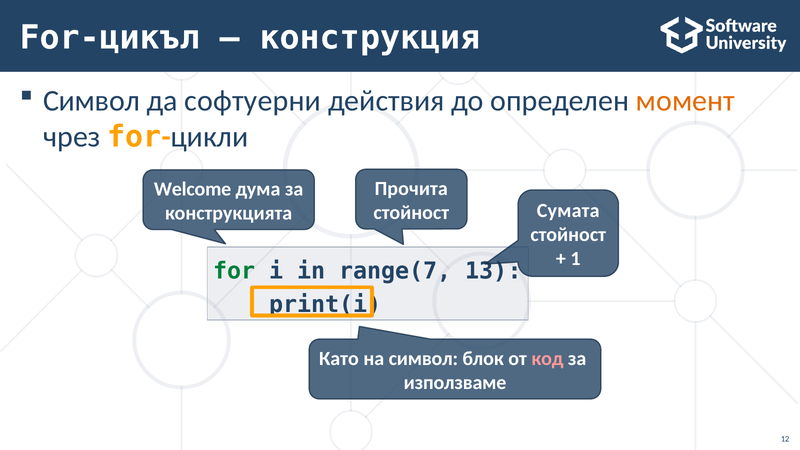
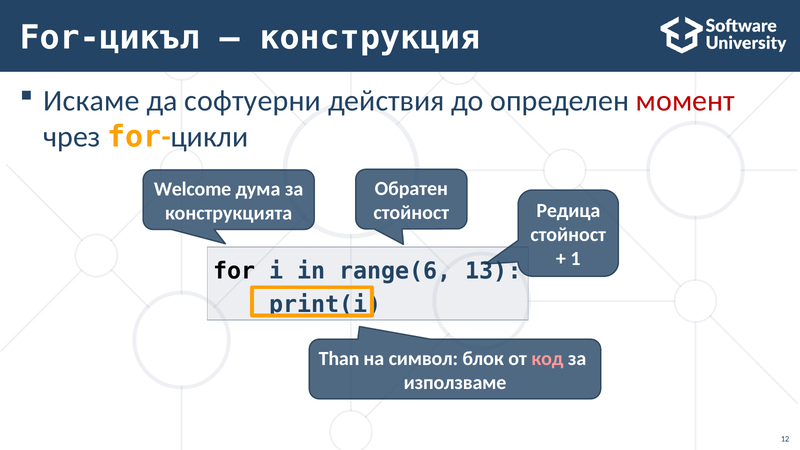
Символ: Символ -> Искаме (91, 101)
момент colour: orange -> red (685, 101)
Прочита: Прочита -> Обратен (411, 188)
Сумата: Сумата -> Редица (568, 211)
for colour: green -> black (234, 271)
range(7: range(7 -> range(6 (395, 271)
Като: Като -> Than (339, 358)
